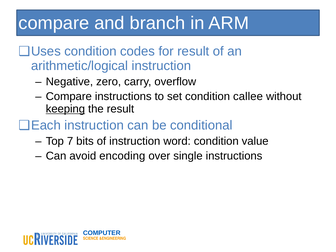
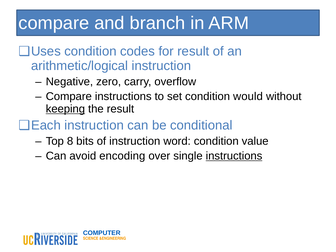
callee: callee -> would (248, 96)
7: 7 -> 8 (70, 141)
instructions underline: none -> present (234, 156)
